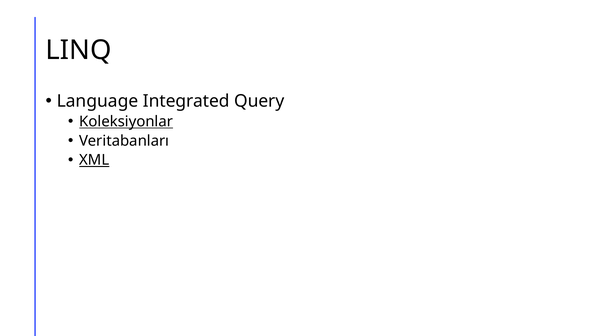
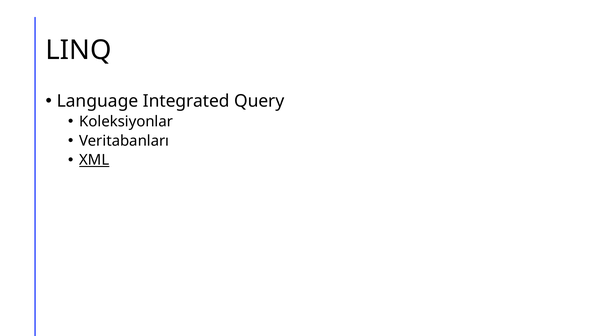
Koleksiyonlar underline: present -> none (126, 122)
